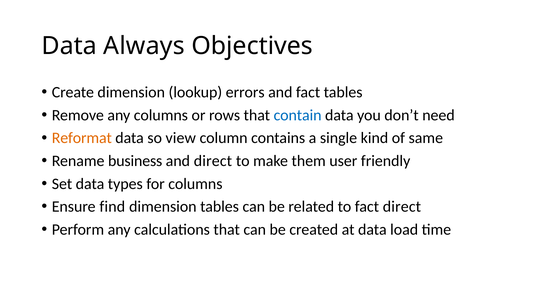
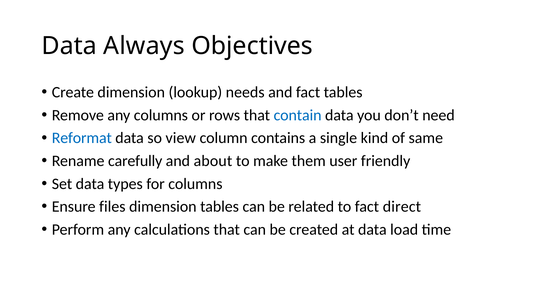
errors: errors -> needs (245, 92)
Reformat colour: orange -> blue (82, 138)
business: business -> carefully (135, 161)
and direct: direct -> about (213, 161)
find: find -> files (112, 206)
